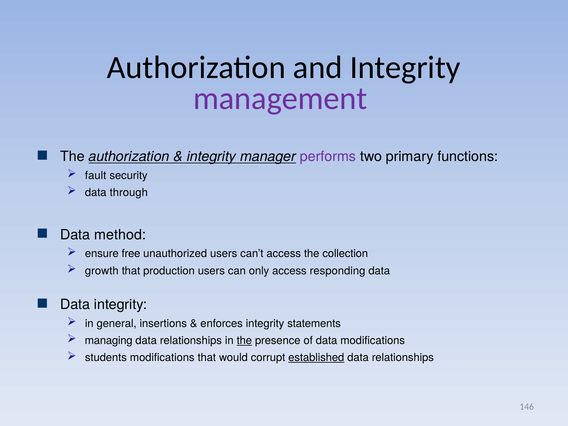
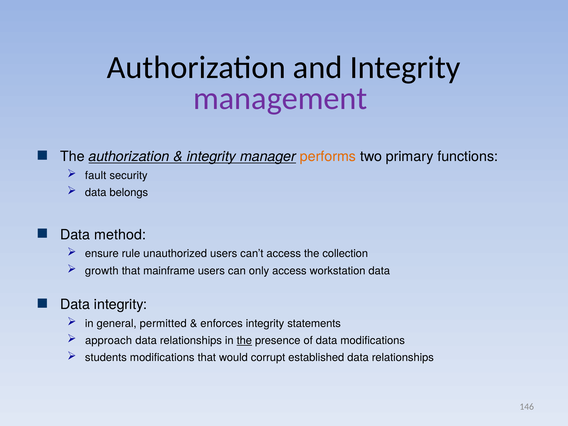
performs colour: purple -> orange (328, 157)
through: through -> belongs (129, 193)
free: free -> rule (131, 254)
production: production -> mainframe (169, 271)
responding: responding -> workstation (338, 271)
insertions: insertions -> permitted (163, 323)
managing: managing -> approach (109, 341)
established underline: present -> none (316, 358)
